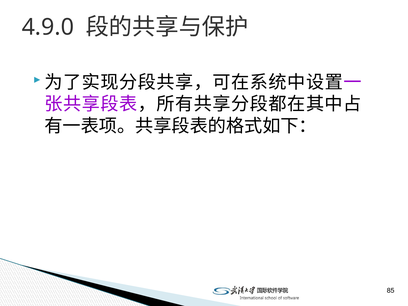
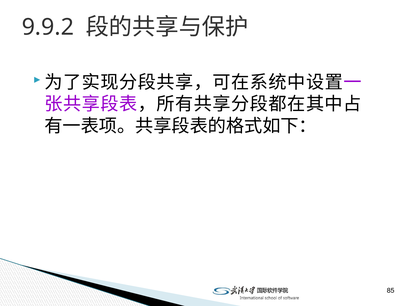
4.9.0: 4.9.0 -> 9.9.2 (48, 27)
